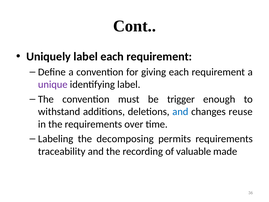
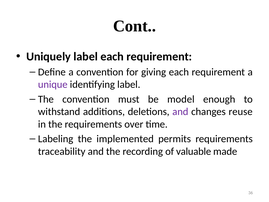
trigger: trigger -> model (181, 99)
and colour: blue -> purple (180, 112)
decomposing: decomposing -> implemented (125, 139)
